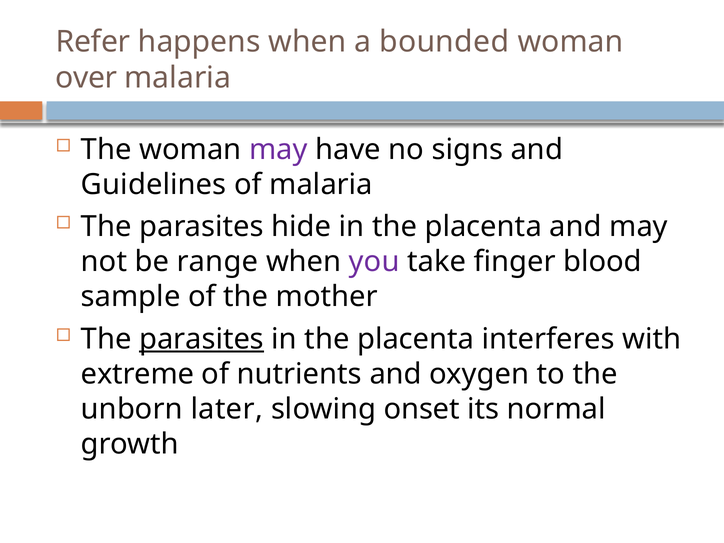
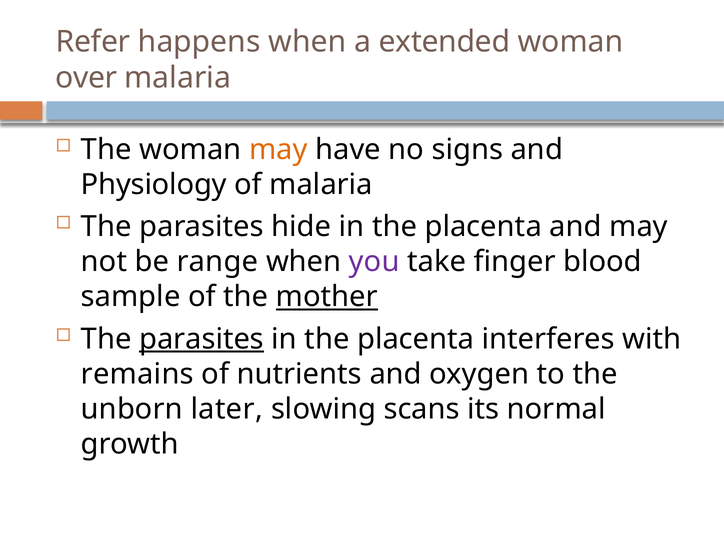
bounded: bounded -> extended (444, 42)
may colour: purple -> orange (278, 150)
Guidelines: Guidelines -> Physiology (154, 185)
mother underline: none -> present (327, 297)
extreme: extreme -> remains (137, 374)
onset: onset -> scans (422, 409)
